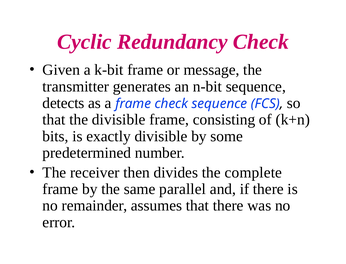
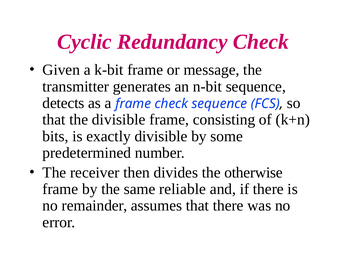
complete: complete -> otherwise (254, 173)
parallel: parallel -> reliable (183, 189)
